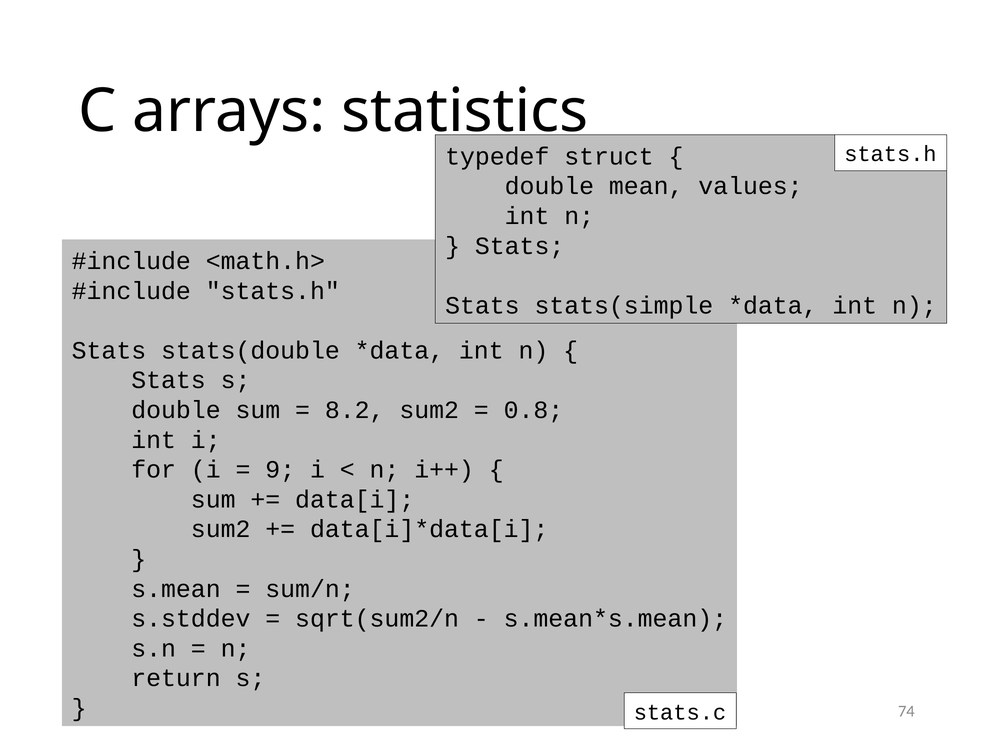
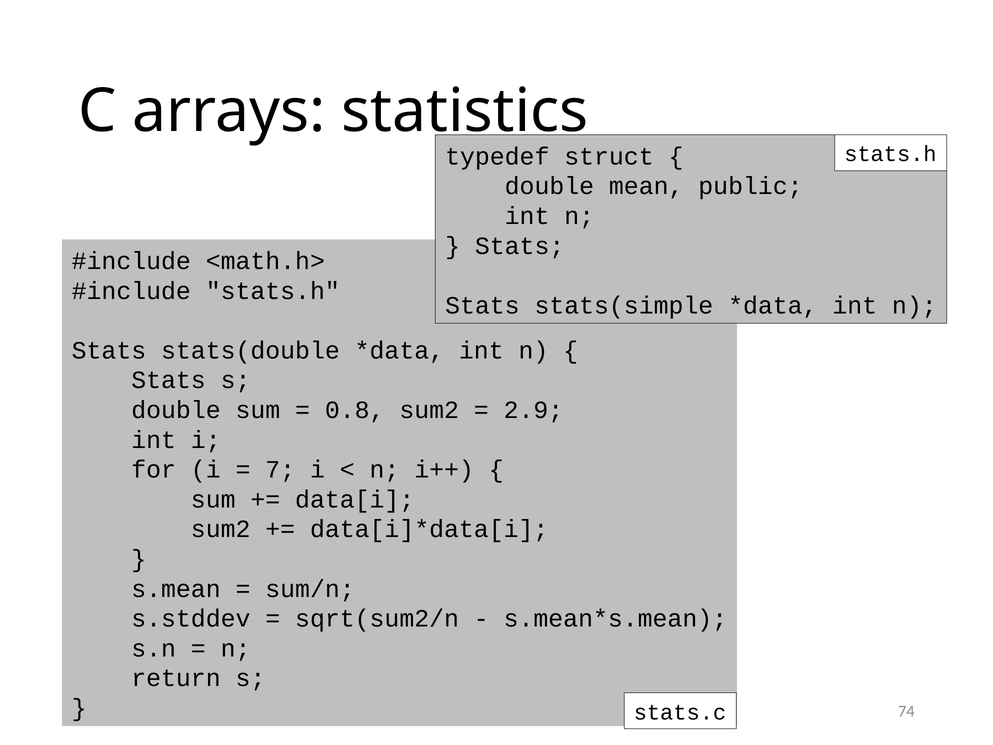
values: values -> public (750, 186)
8.2: 8.2 -> 0.8 (355, 410)
0.8: 0.8 -> 2.9 (533, 410)
9: 9 -> 7 (280, 469)
